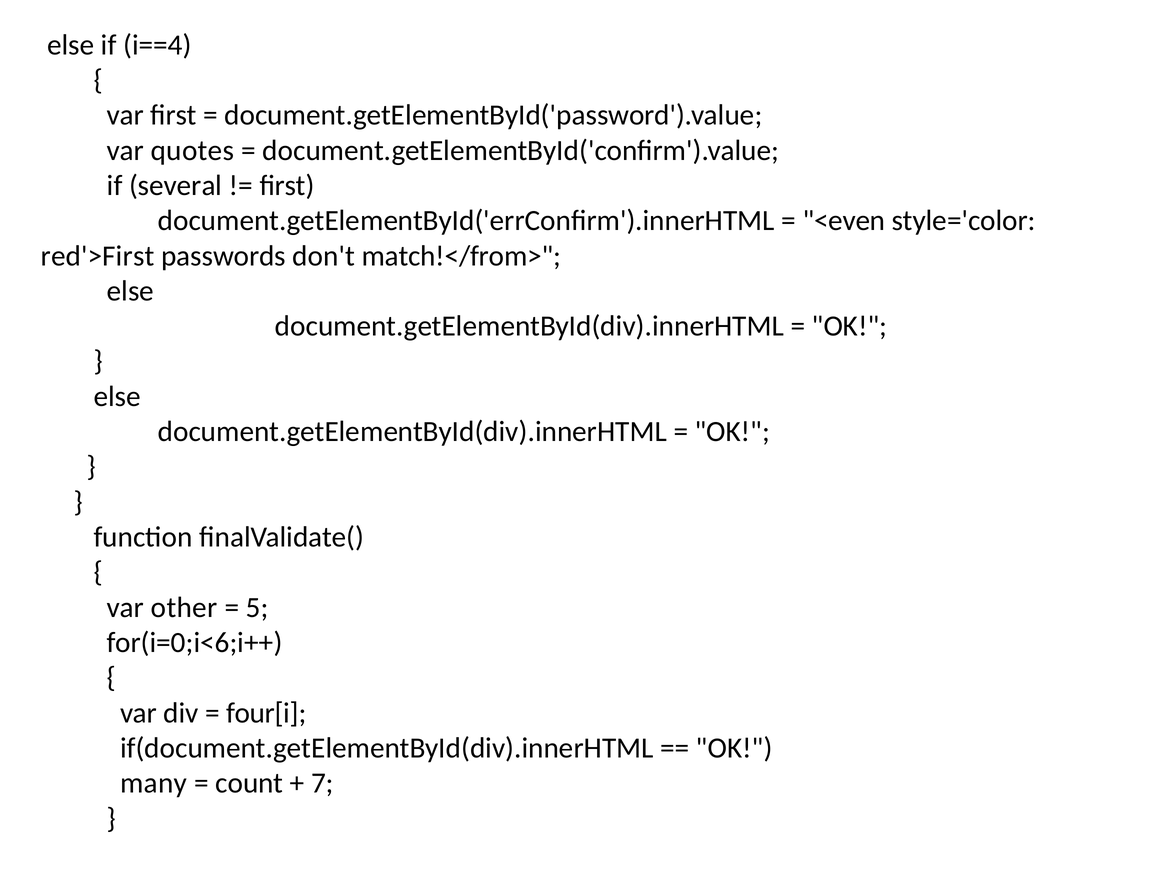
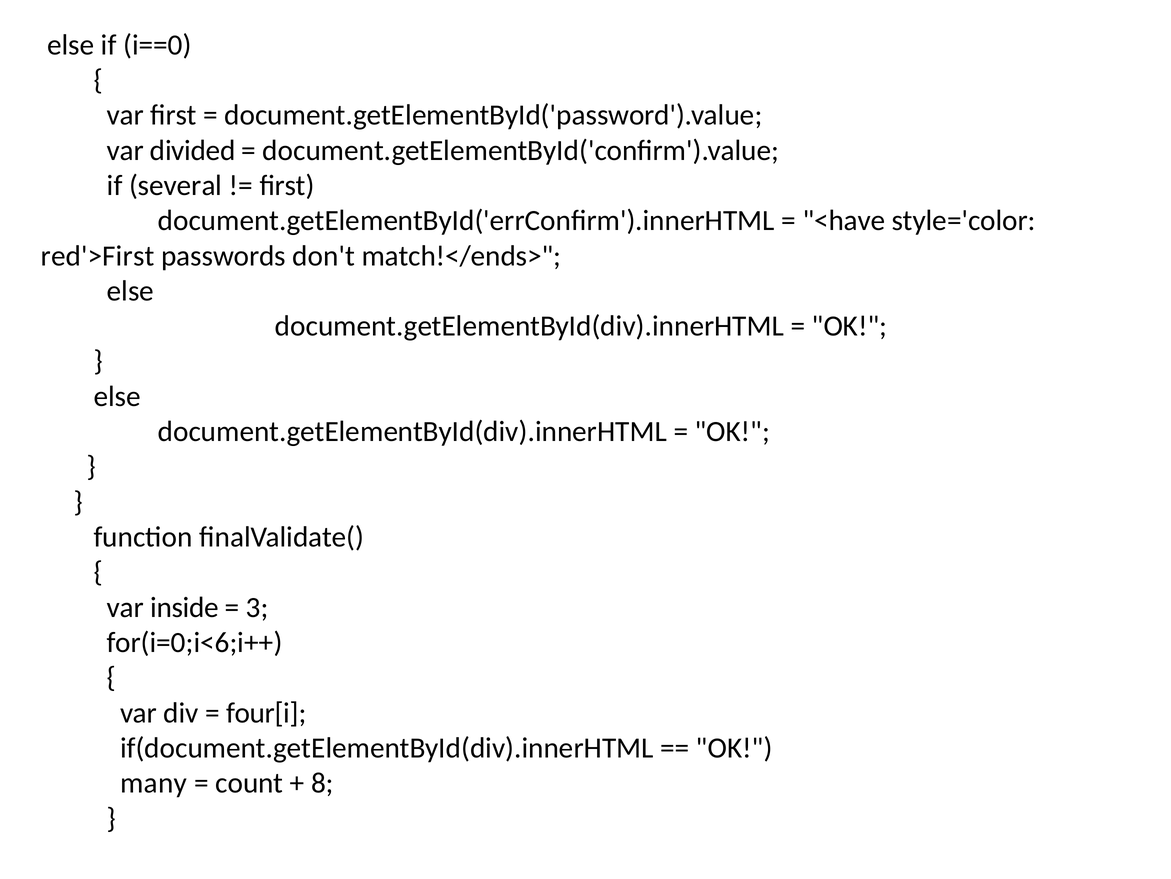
i==4: i==4 -> i==0 (157, 45)
quotes: quotes -> divided (193, 150)
<even: <even -> <have (844, 220)
match!</from>: match!</from> -> match!</ends> (461, 256)
other: other -> inside (184, 607)
5: 5 -> 3 (257, 607)
7: 7 -> 8 (322, 783)
